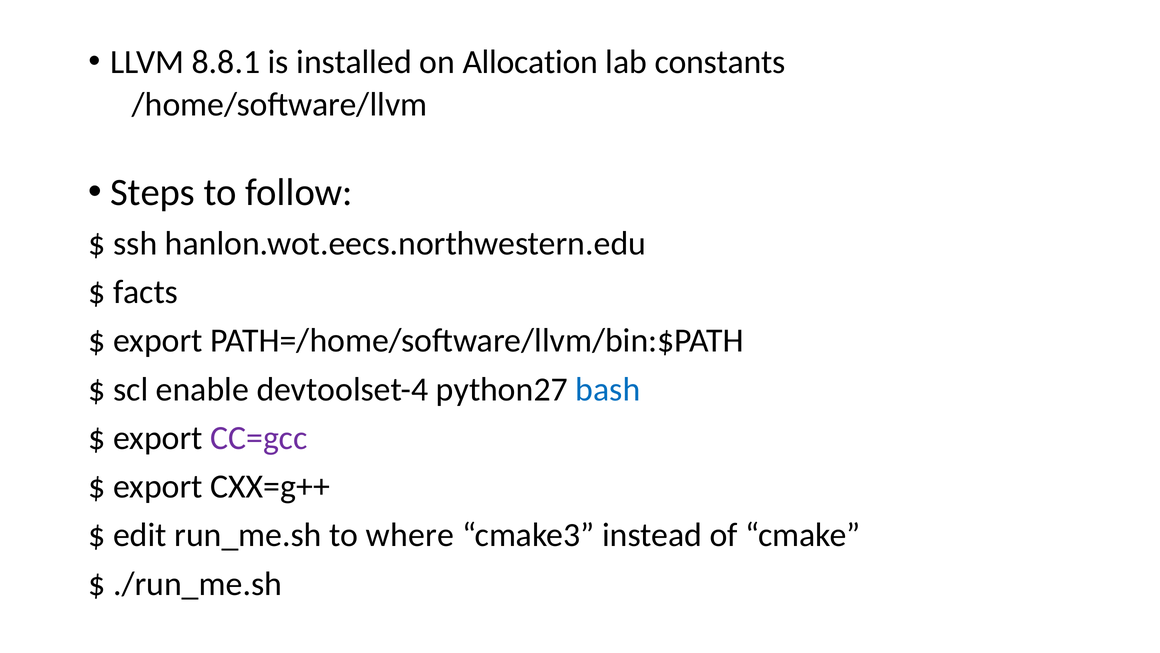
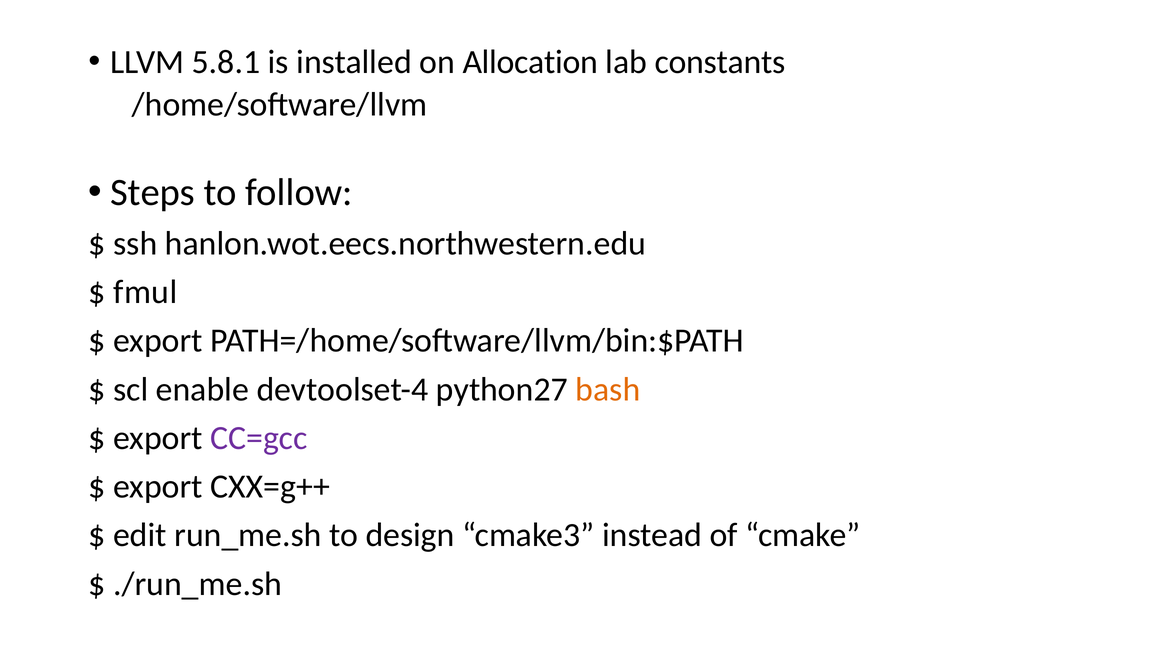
8.8.1: 8.8.1 -> 5.8.1 (226, 62)
facts: facts -> fmul (145, 292)
bash colour: blue -> orange (608, 389)
where: where -> design (410, 535)
